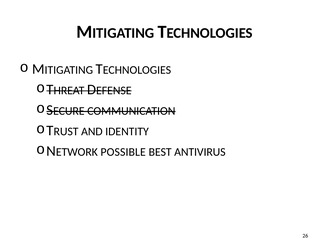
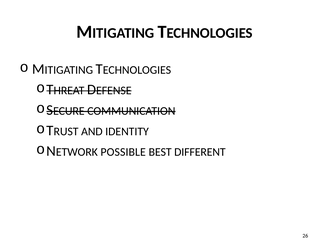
ANTIVIRUS: ANTIVIRUS -> DIFFERENT (200, 152)
